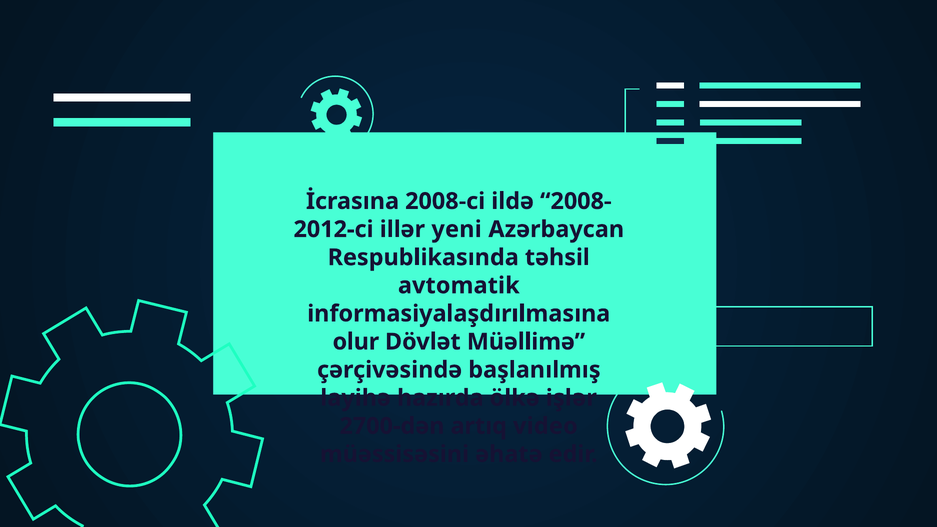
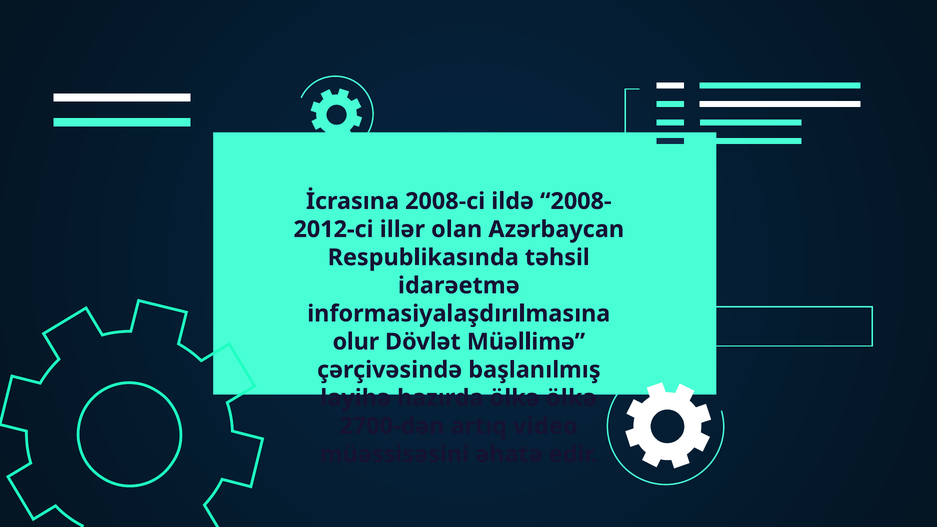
yeni: yeni -> olan (457, 229)
avtomatik: avtomatik -> idarəetmə (459, 286)
ölkə işlər: işlər -> ölkə (571, 398)
